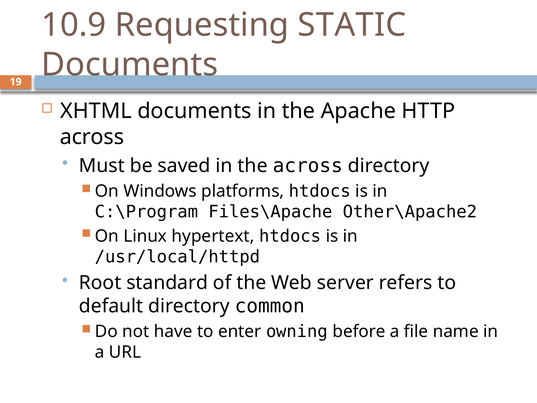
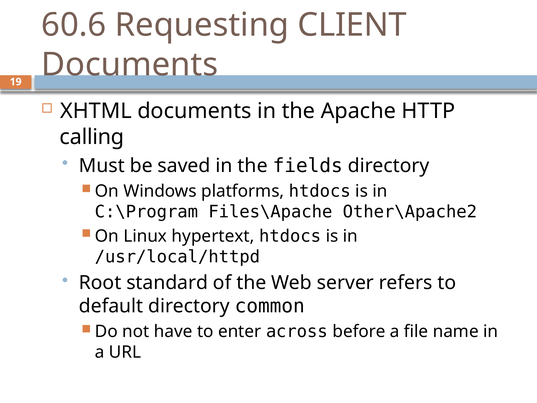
10.9: 10.9 -> 60.6 (74, 25)
STATIC: STATIC -> CLIENT (352, 25)
across: across -> calling (92, 137)
the across: across -> fields (308, 166)
owning: owning -> across (297, 331)
